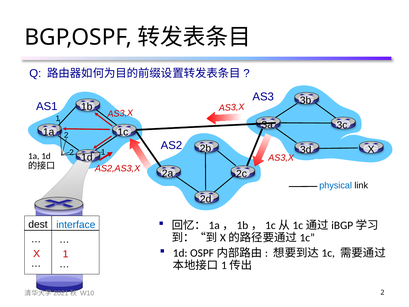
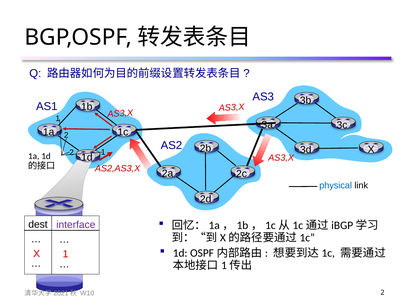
interface colour: blue -> purple (76, 225)
